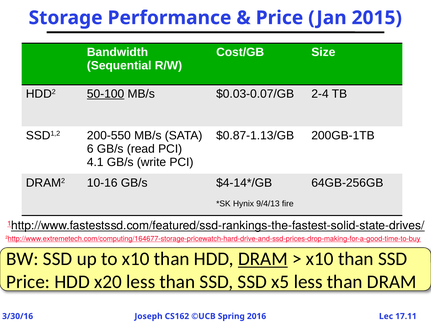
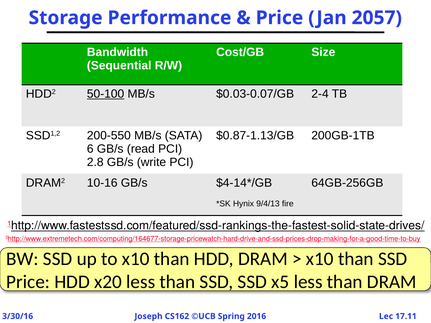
2015: 2015 -> 2057 (377, 18)
4.1: 4.1 -> 2.8 (95, 162)
DRAM underline: present -> none (263, 259)
